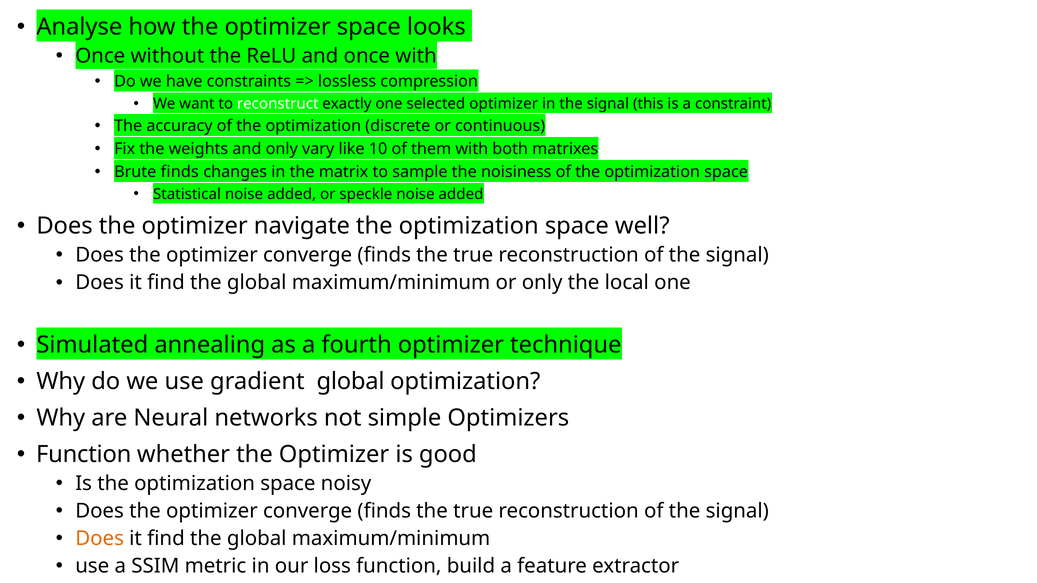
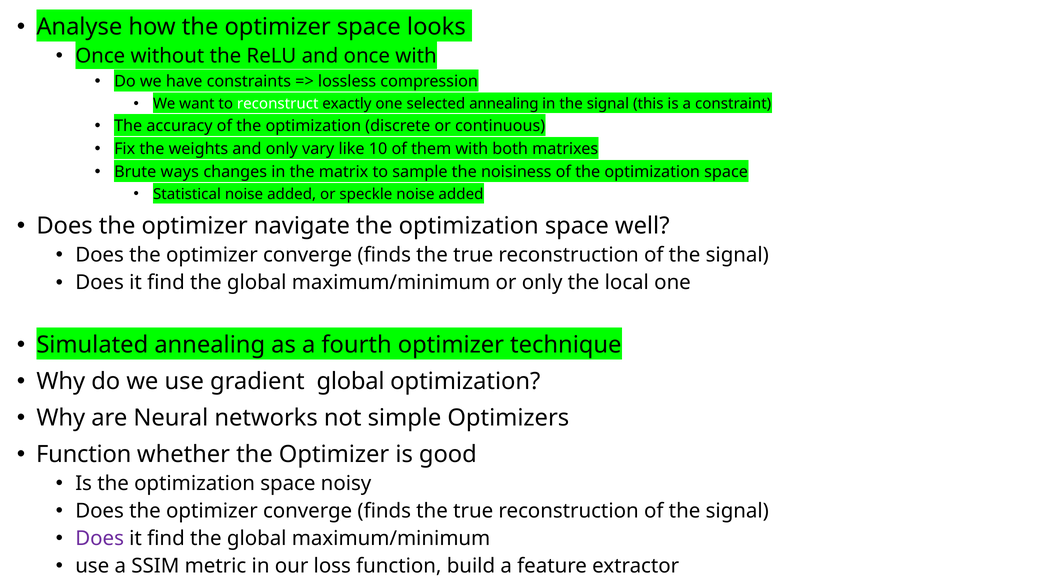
selected optimizer: optimizer -> annealing (504, 104)
Brute finds: finds -> ways (180, 172)
Does colour: orange -> purple (100, 539)
